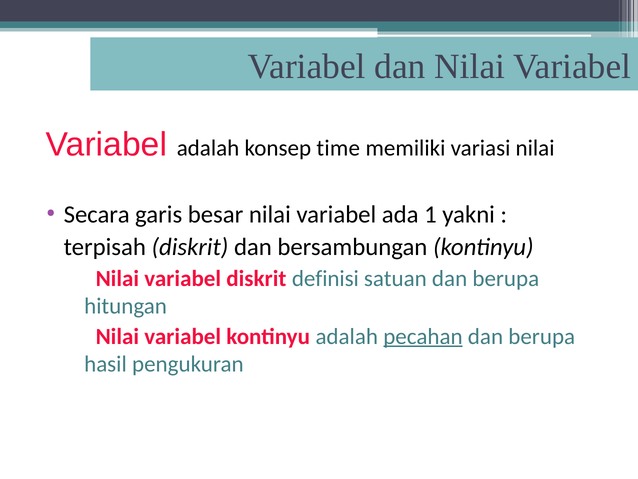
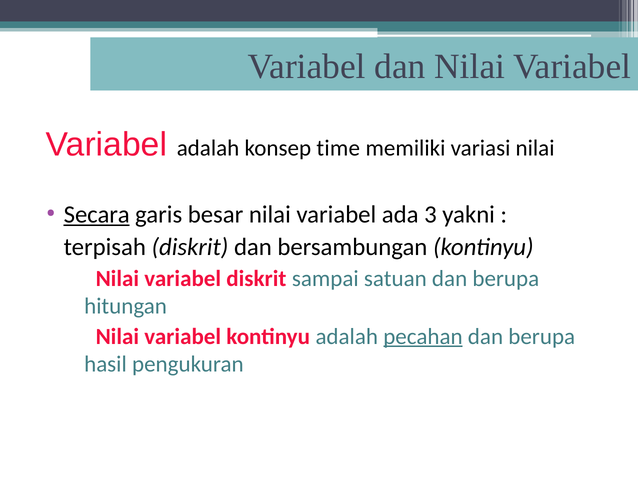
Secara underline: none -> present (97, 214)
1: 1 -> 3 (430, 214)
definisi: definisi -> sampai (325, 278)
